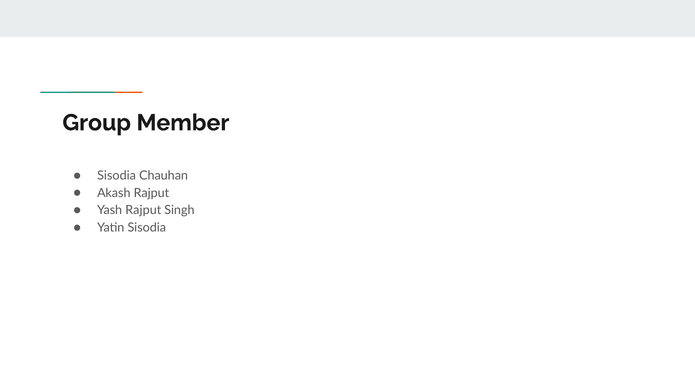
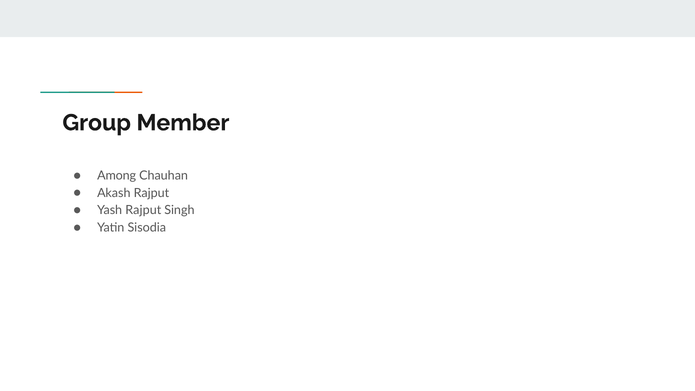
Sisodia: Sisodia -> Among (117, 176)
